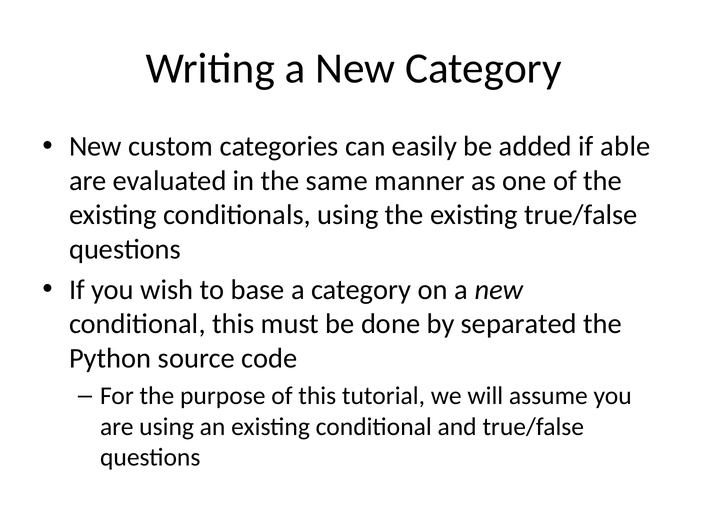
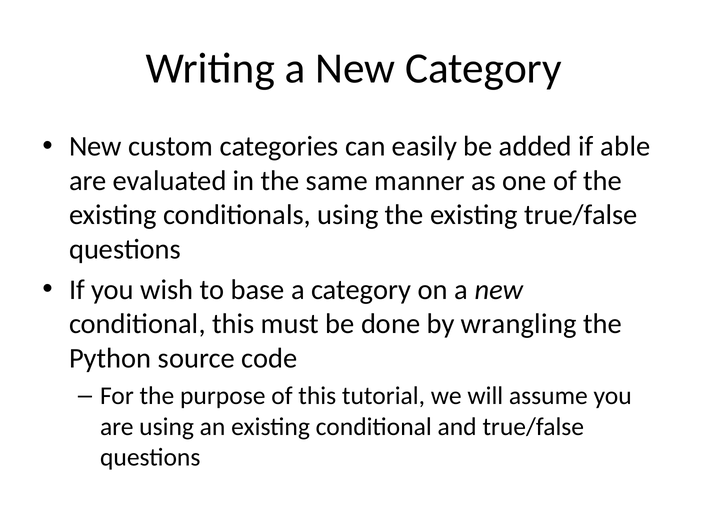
separated: separated -> wrangling (519, 324)
